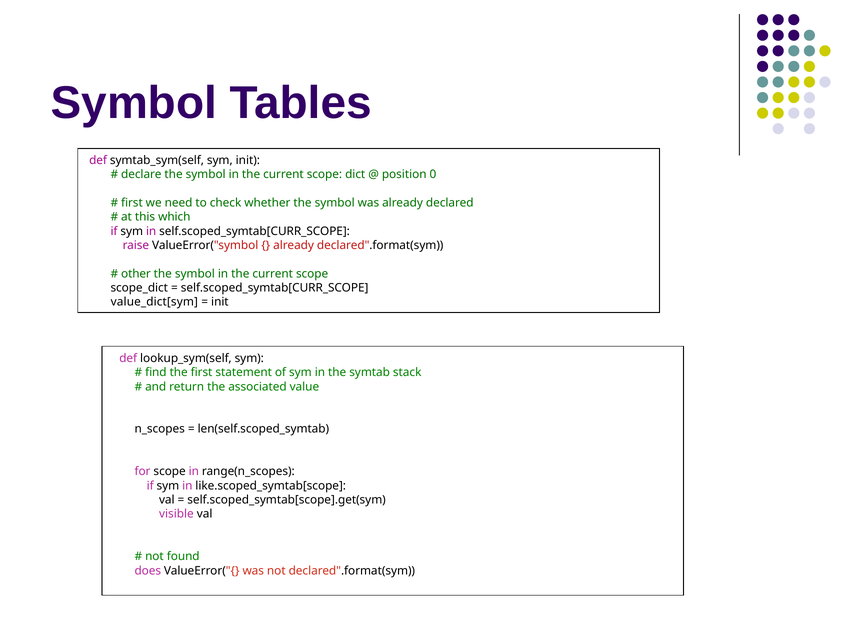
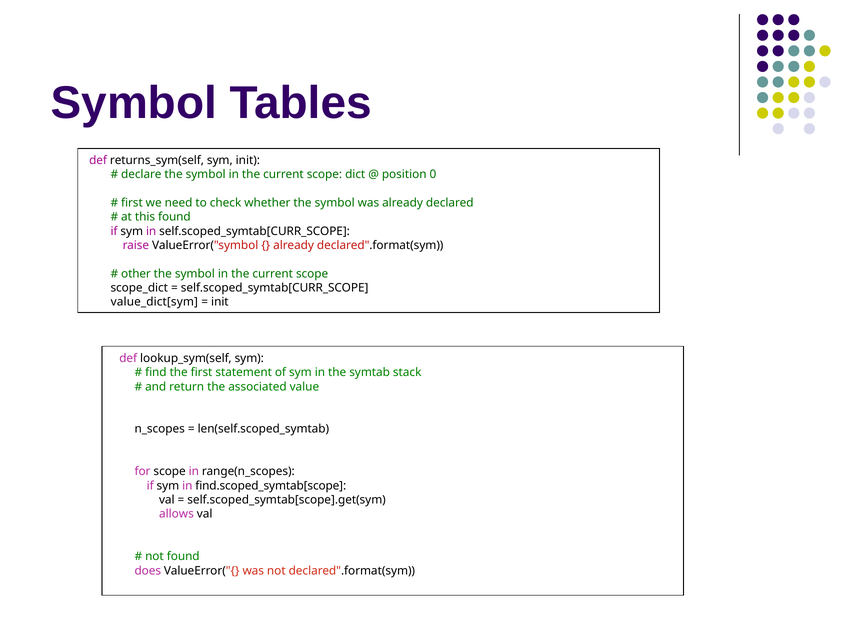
symtab_sym(self: symtab_sym(self -> returns_sym(self (157, 161)
this which: which -> found (174, 217)
like.scoped_symtab[scope: like.scoped_symtab[scope -> find.scoped_symtab[scope (271, 486)
visible: visible -> allows (176, 515)
